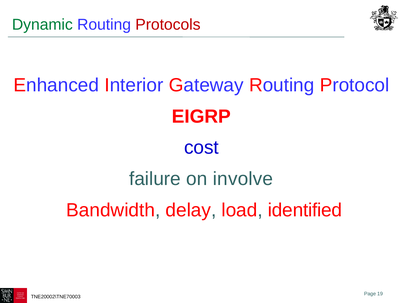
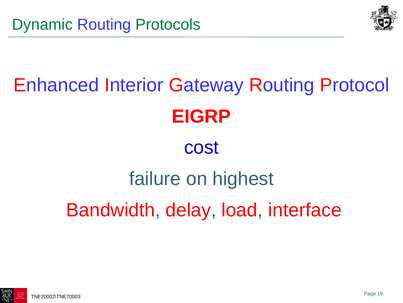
Protocols colour: red -> green (168, 25)
involve: involve -> highest (243, 179)
identified: identified -> interface (305, 210)
